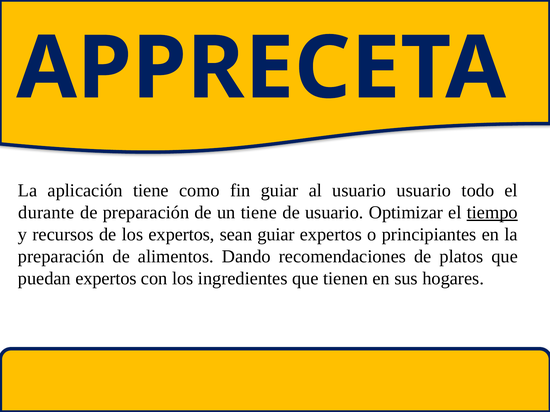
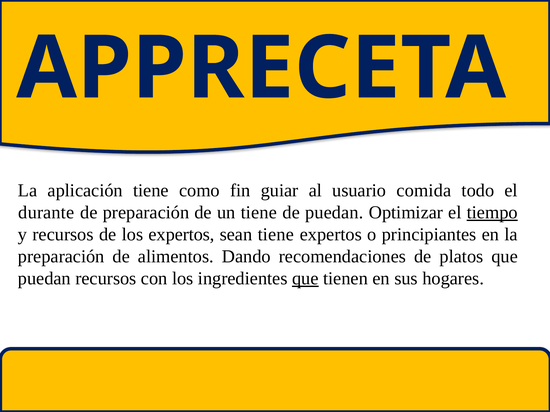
usuario usuario: usuario -> comida (424, 191)
de usuario: usuario -> puedan (334, 213)
sean guiar: guiar -> tiene (276, 235)
puedan expertos: expertos -> recursos (106, 279)
que underline: none -> present (305, 279)
